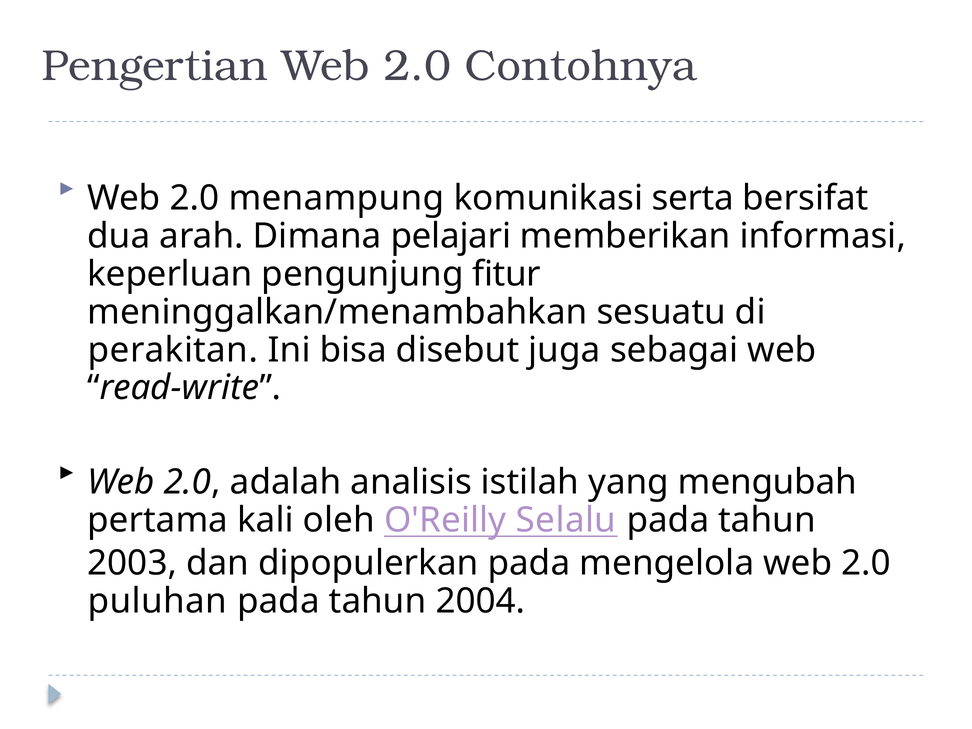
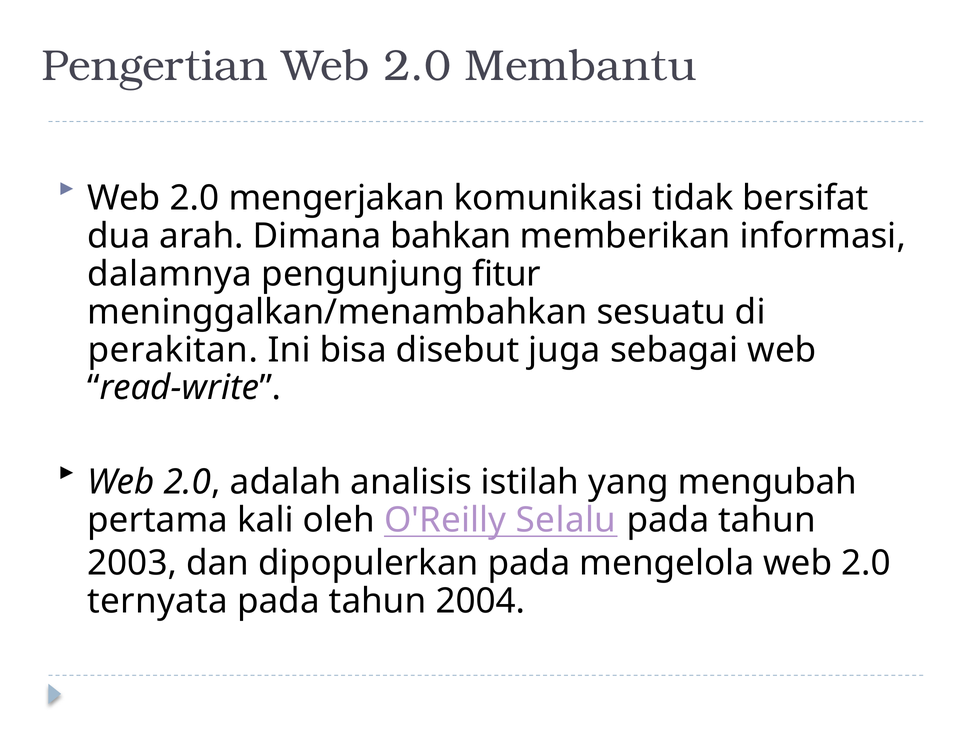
Contohnya: Contohnya -> Membantu (581, 66)
menampung: menampung -> mengerjakan (337, 198)
serta: serta -> tidak (693, 198)
pelajari: pelajari -> bahkan (451, 236)
keperluan: keperluan -> dalamnya (170, 274)
puluhan: puluhan -> ternyata (158, 601)
